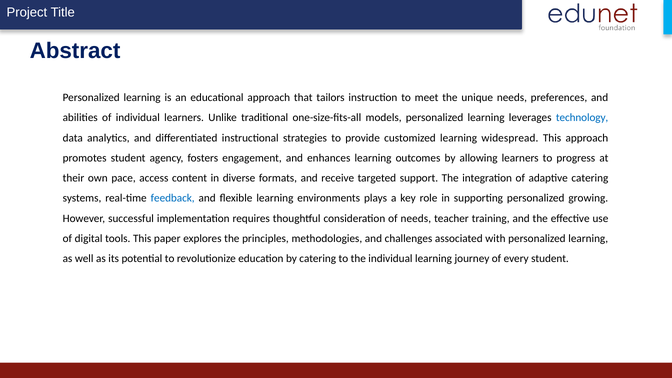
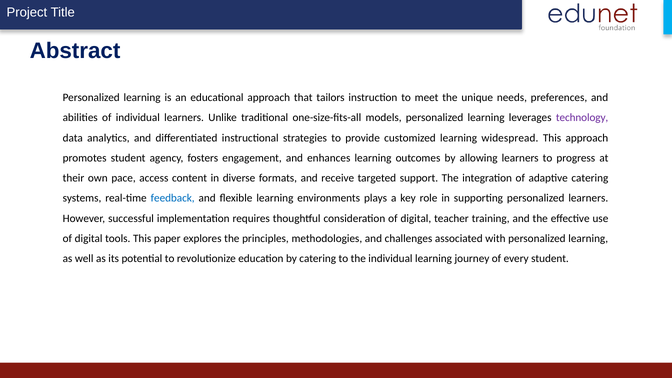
technology colour: blue -> purple (582, 118)
personalized growing: growing -> learners (588, 198)
consideration of needs: needs -> digital (416, 218)
